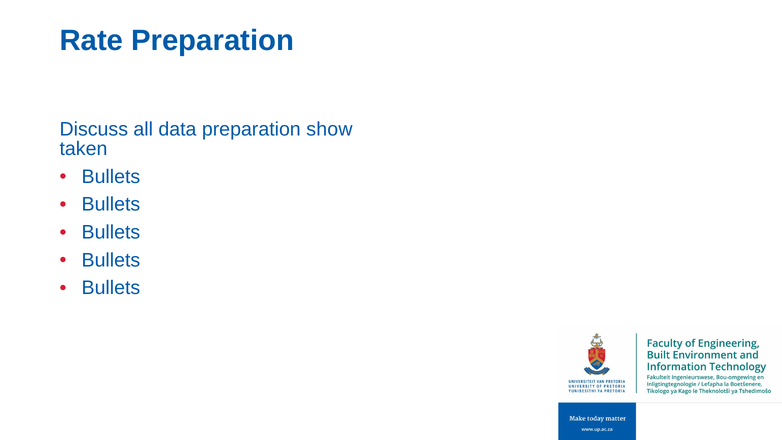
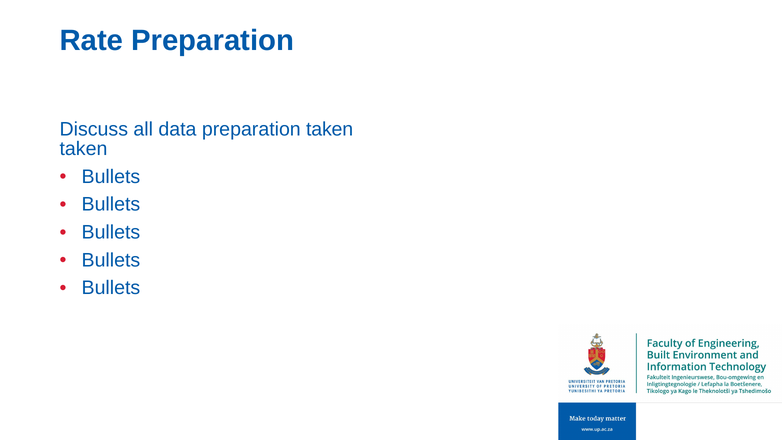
preparation show: show -> taken (330, 129)
